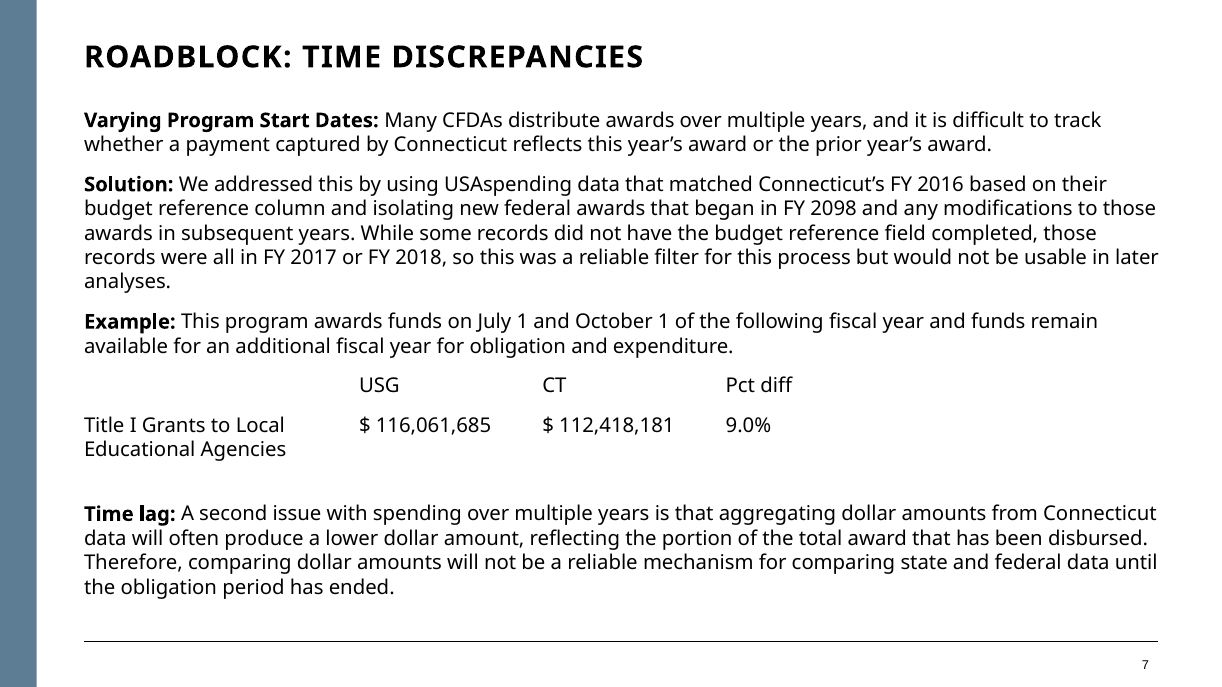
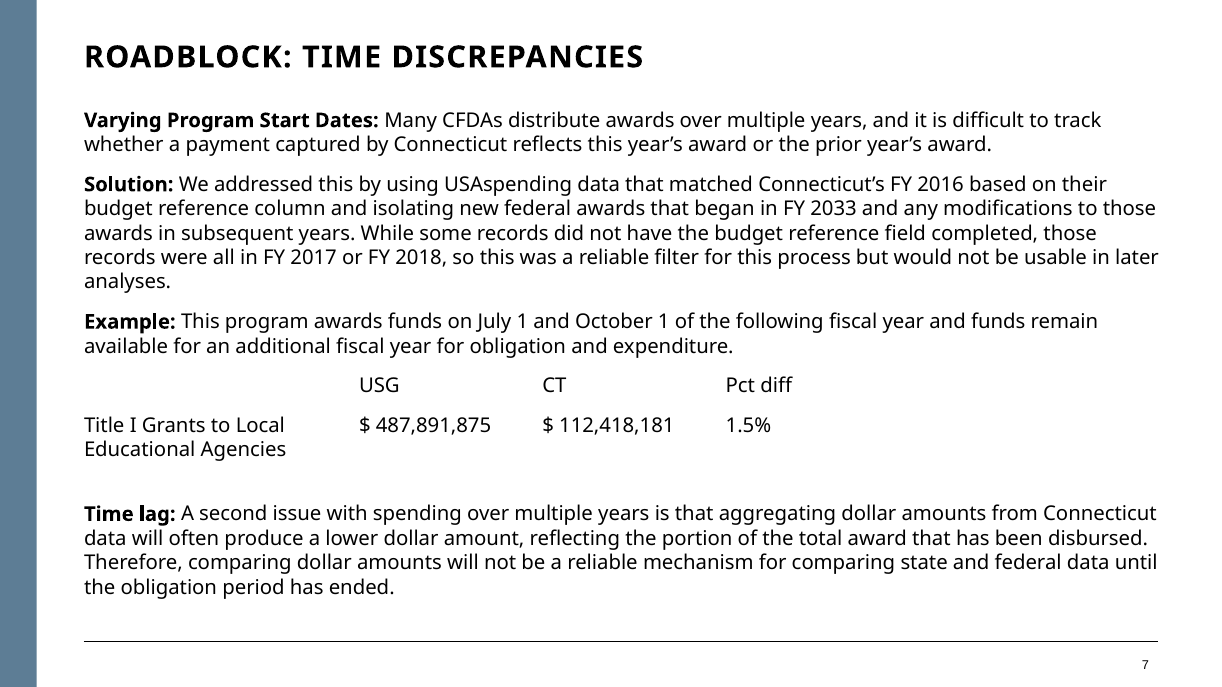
2098: 2098 -> 2033 (834, 209)
116,061,685: 116,061,685 -> 487,891,875 (434, 426)
9.0%: 9.0% -> 1.5% (748, 426)
